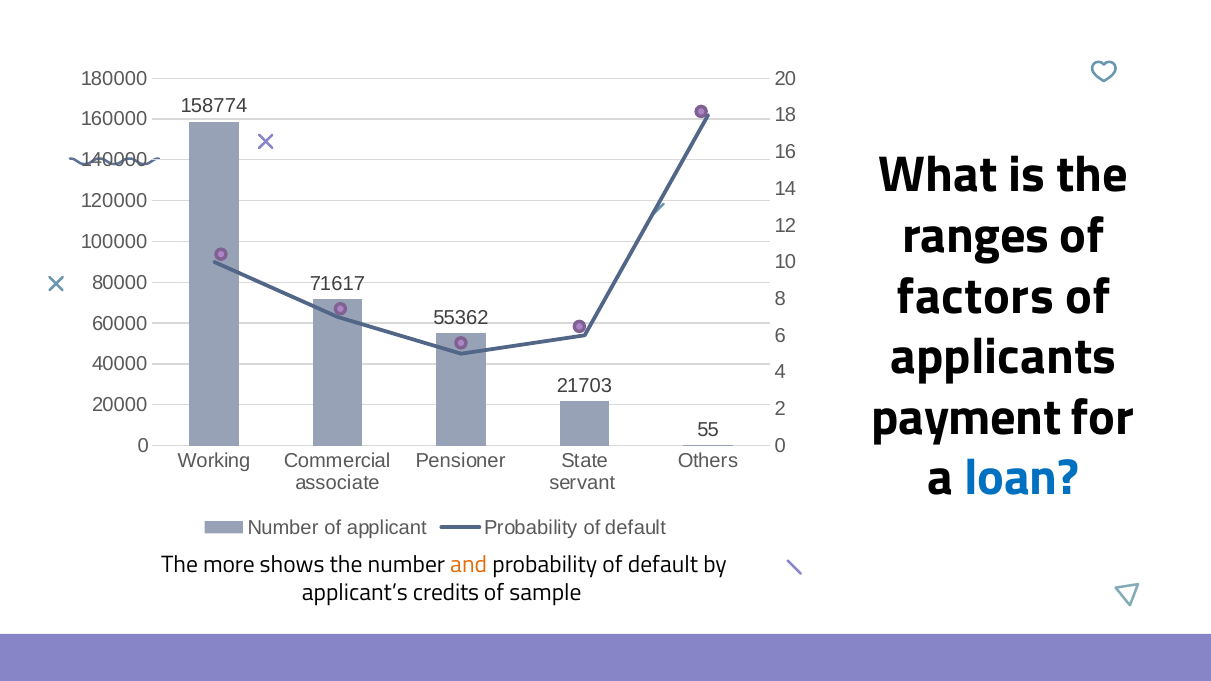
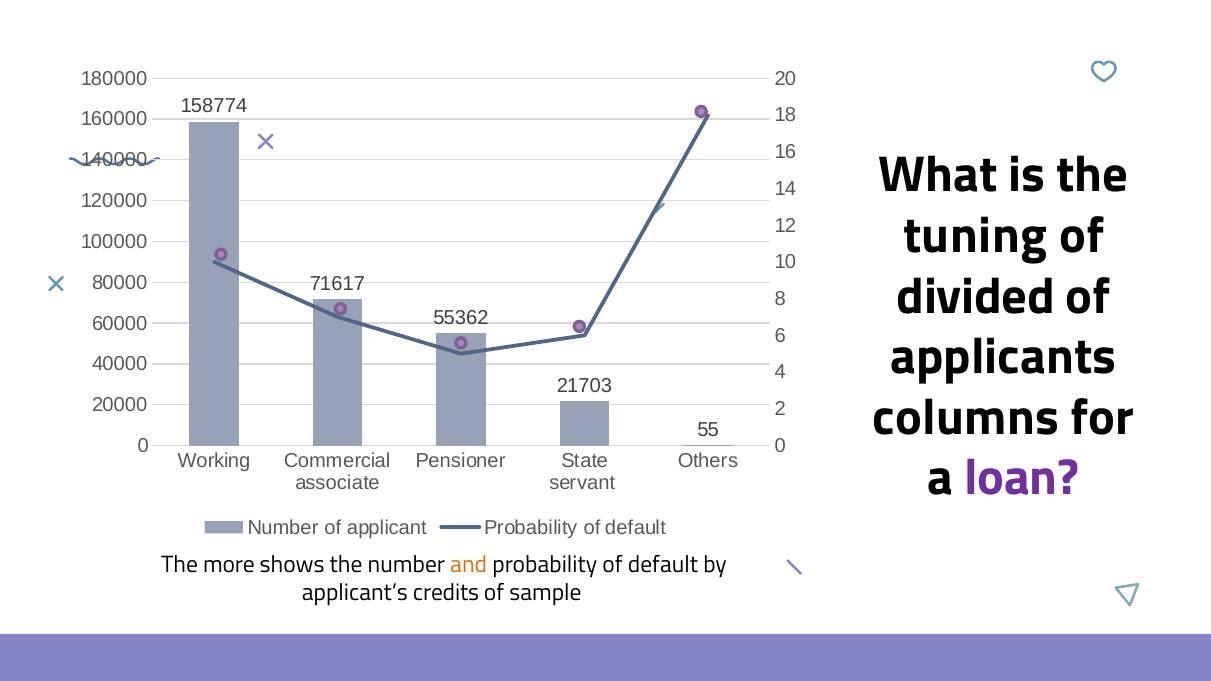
ranges: ranges -> tuning (975, 236)
factors: factors -> divided (976, 296)
payment: payment -> columns (966, 418)
loan colour: blue -> purple (1022, 478)
